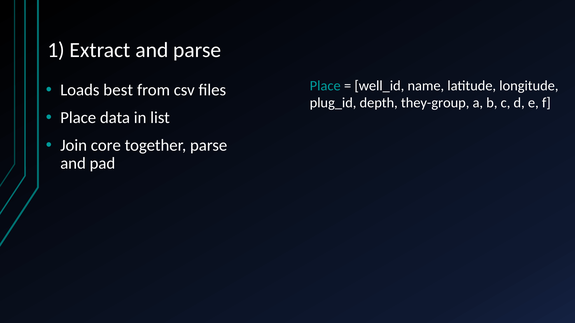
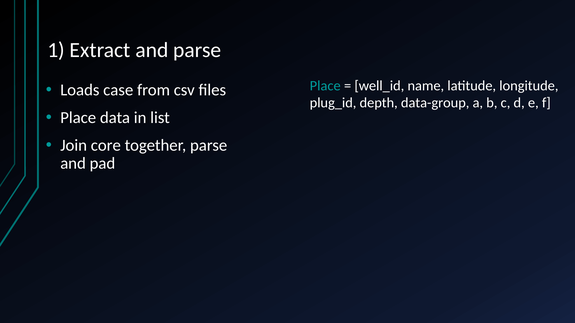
best: best -> case (118, 90)
they-group: they-group -> data-group (435, 103)
